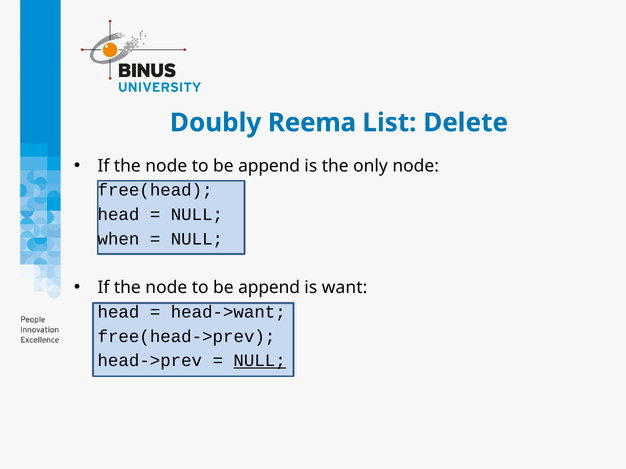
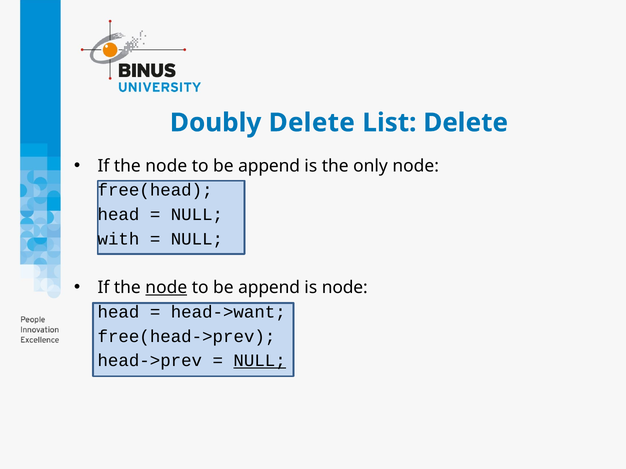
Doubly Reema: Reema -> Delete (312, 123)
when: when -> with (118, 239)
node underline: none -> present (166, 288)
is want: want -> node (345, 288)
